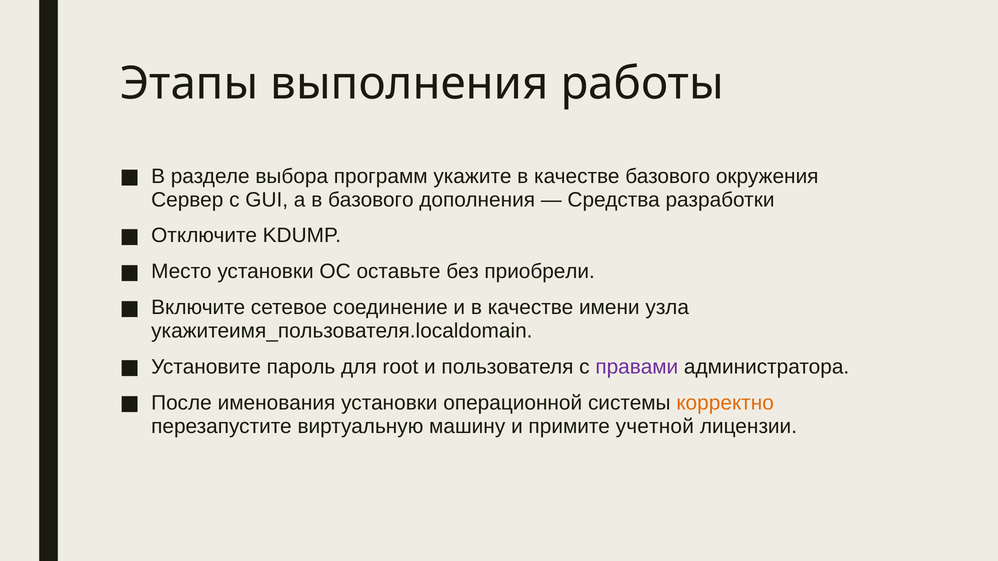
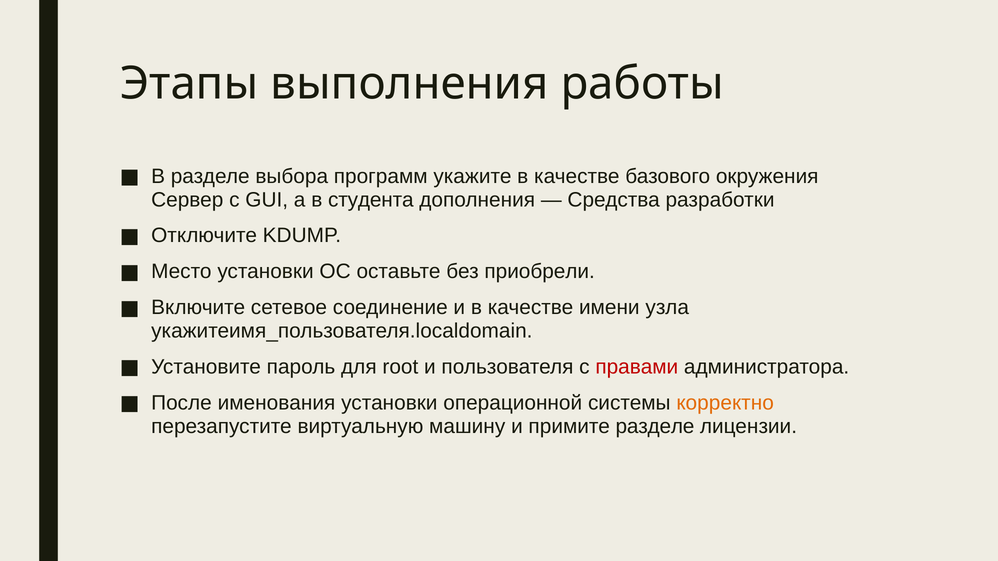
в базового: базового -> студента (371, 200)
правами colour: purple -> red (637, 367)
примите учетной: учетной -> разделе (655, 426)
